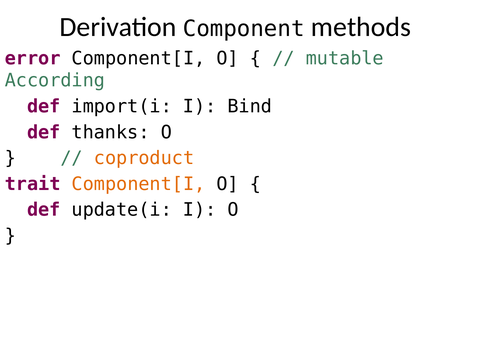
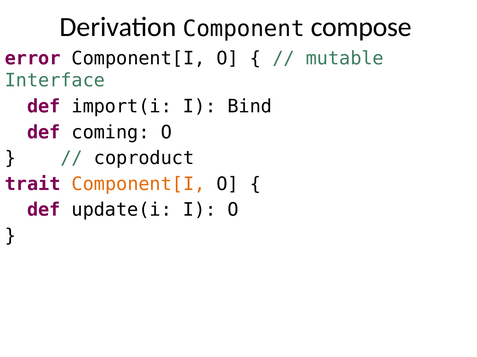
methods: methods -> compose (361, 27)
According: According -> Interface (55, 81)
thanks: thanks -> coming (111, 133)
coproduct colour: orange -> black (144, 158)
